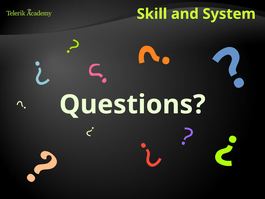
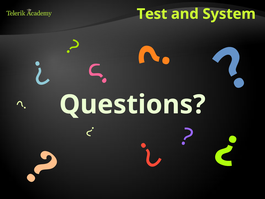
Skill: Skill -> Test (152, 14)
